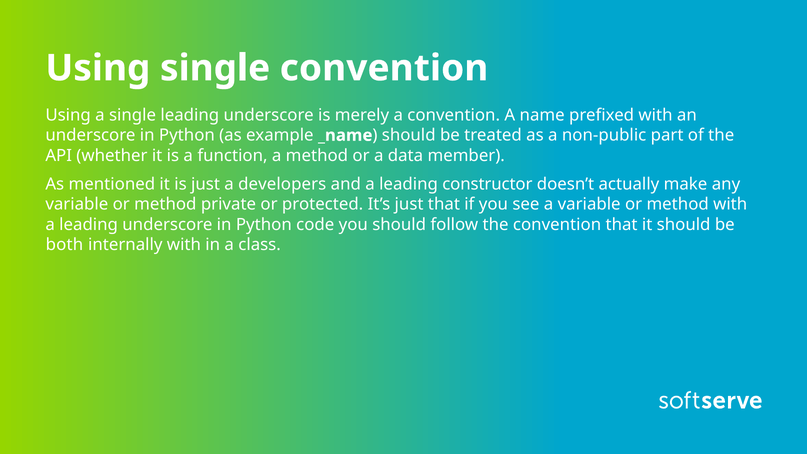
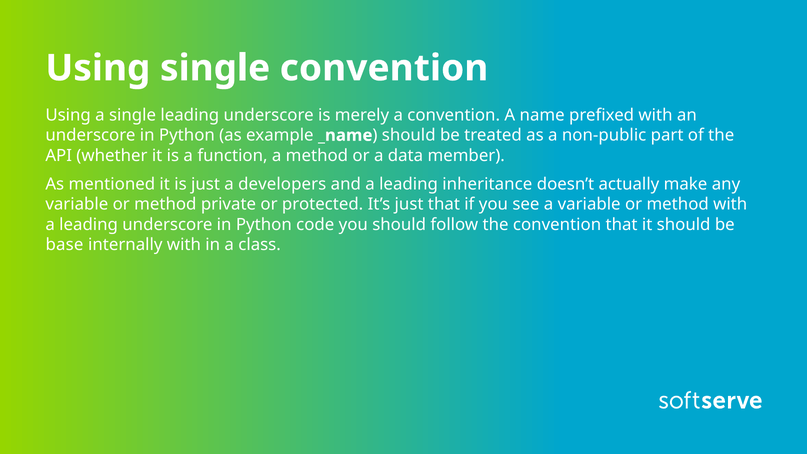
constructor: constructor -> inheritance (487, 184)
both: both -> base (64, 245)
